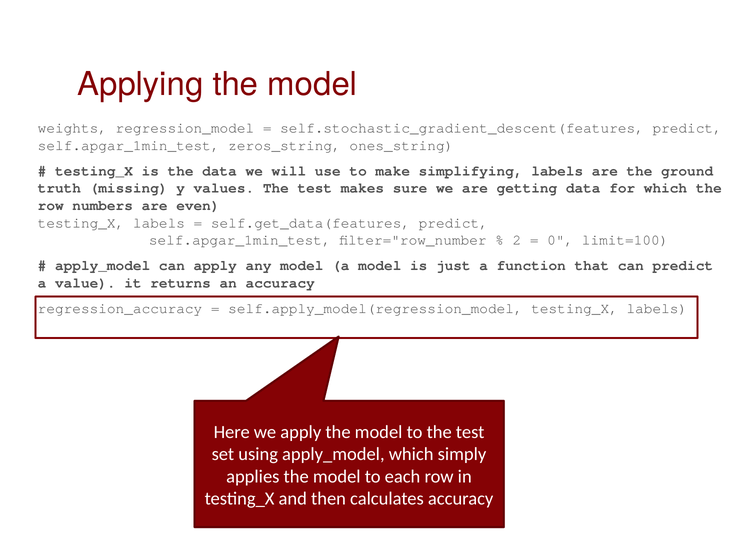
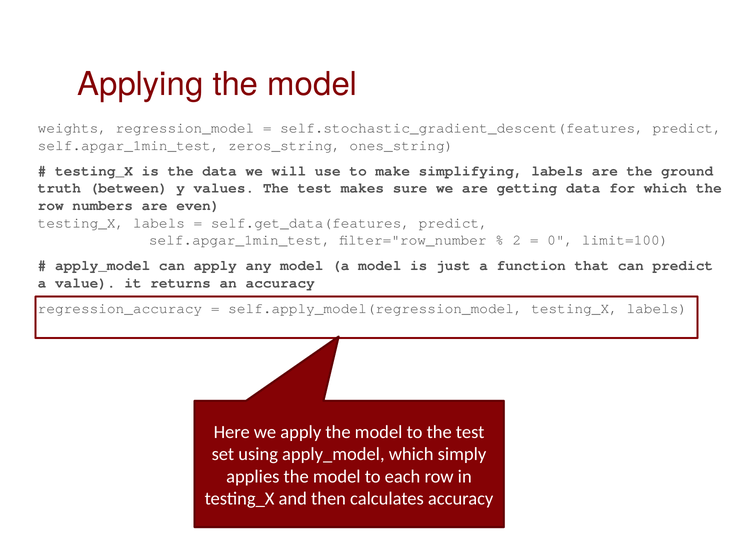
missing: missing -> between (129, 188)
